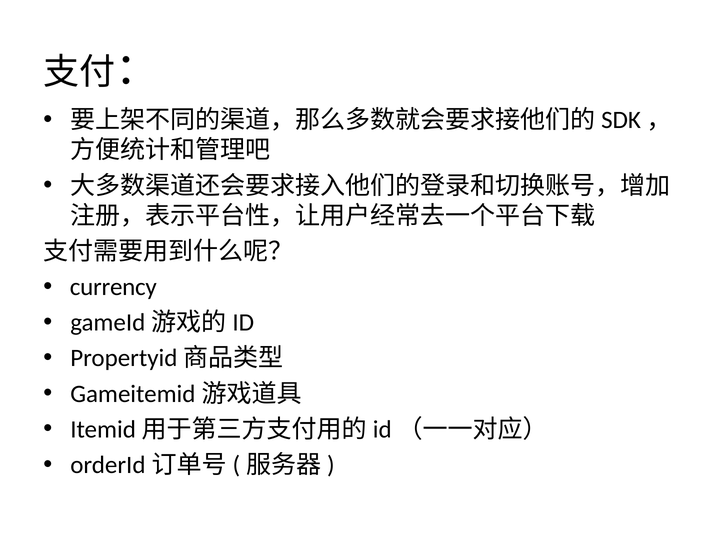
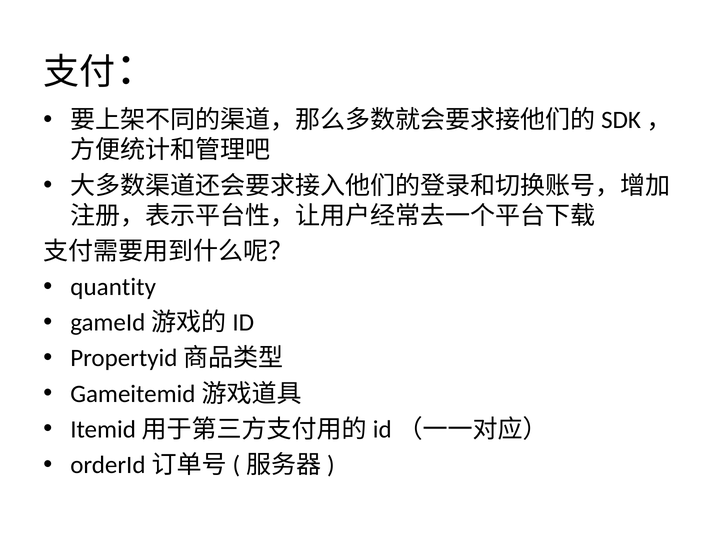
currency: currency -> quantity (113, 287)
